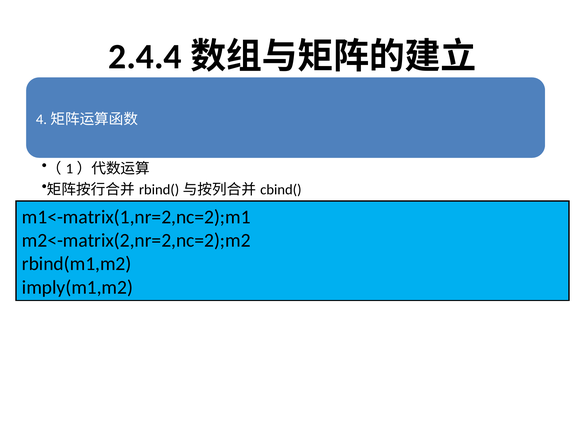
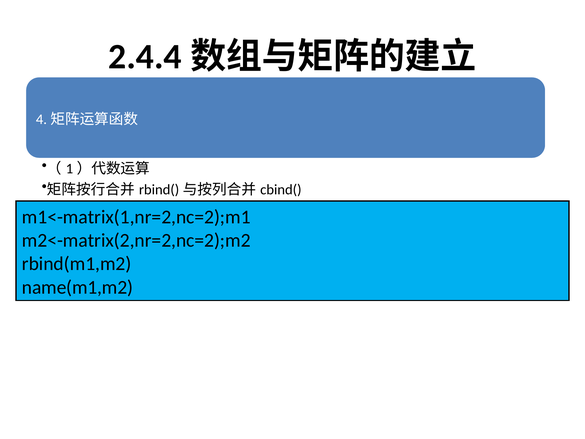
imply(m1,m2: imply(m1,m2 -> name(m1,m2 (77, 287)
